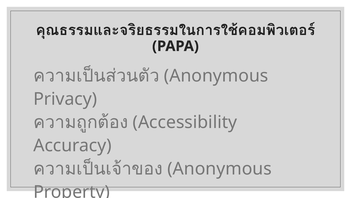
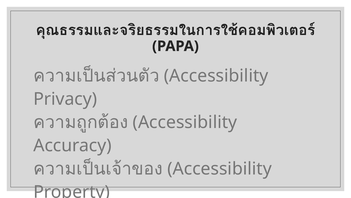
Anonymous: Anonymous -> Accessibility (216, 76)
Anonymous: Anonymous -> Accessibility (220, 168)
